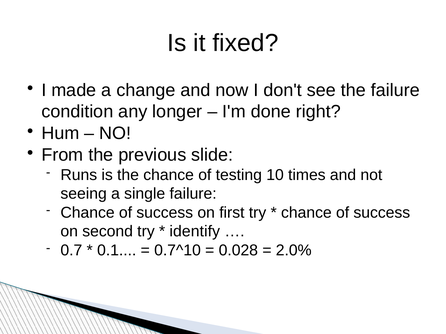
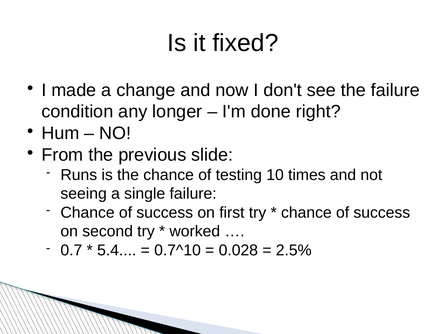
identify: identify -> worked (195, 232)
0.1: 0.1 -> 5.4 (117, 251)
2.0%: 2.0% -> 2.5% (294, 251)
